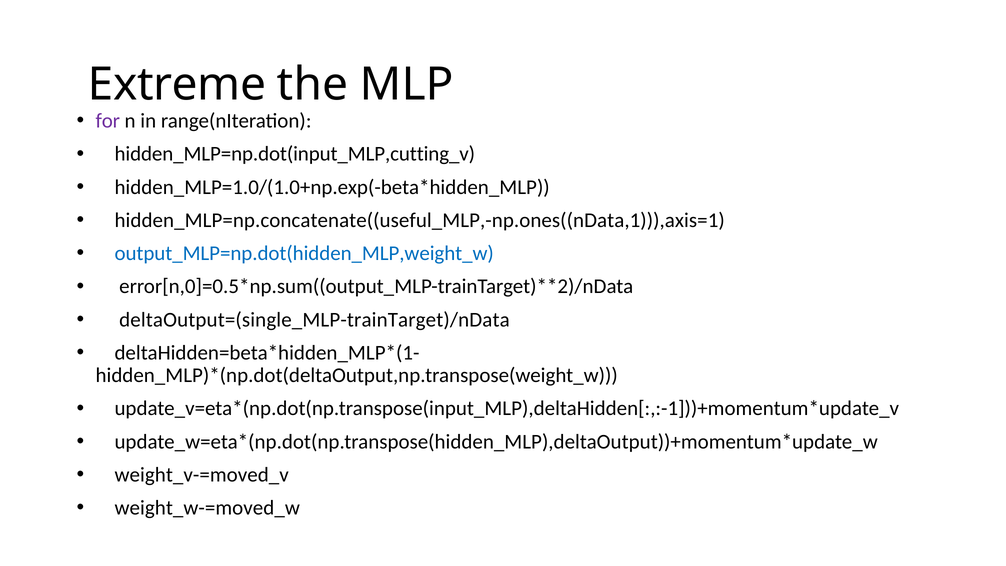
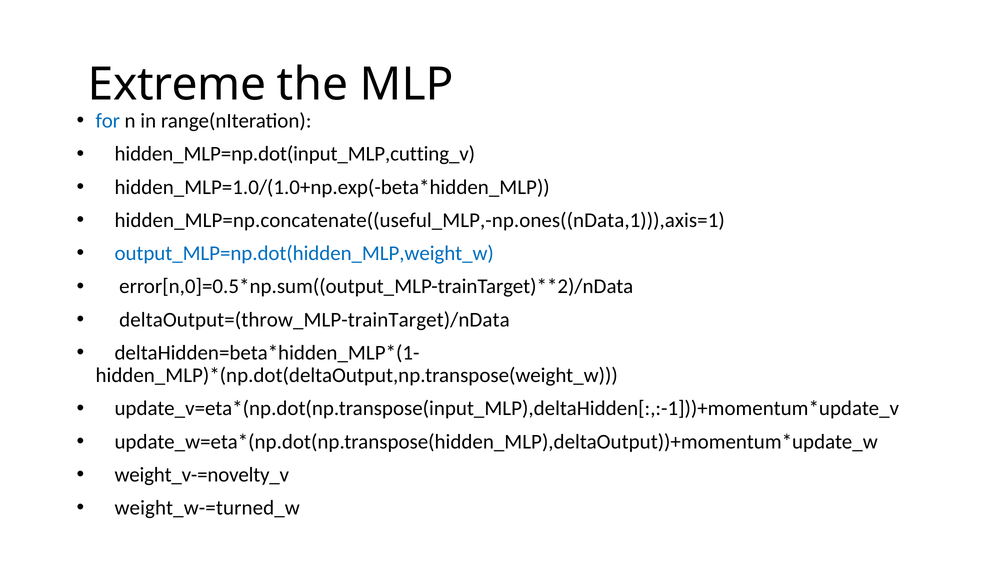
for colour: purple -> blue (108, 121)
deltaOutput=(single_MLP-trainTarget)/nData: deltaOutput=(single_MLP-trainTarget)/nData -> deltaOutput=(throw_MLP-trainTarget)/nData (314, 320)
weight_v-=moved_v: weight_v-=moved_v -> weight_v-=novelty_v (202, 475)
weight_w-=moved_w: weight_w-=moved_w -> weight_w-=turned_w (207, 508)
